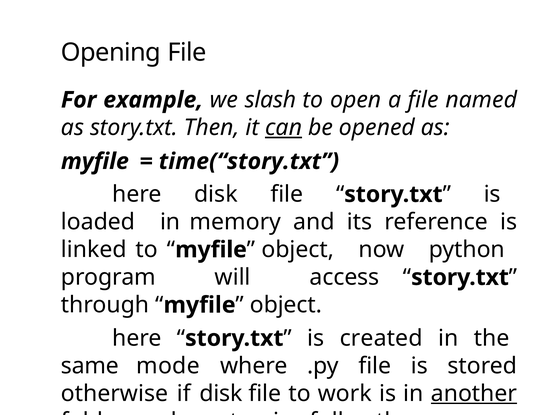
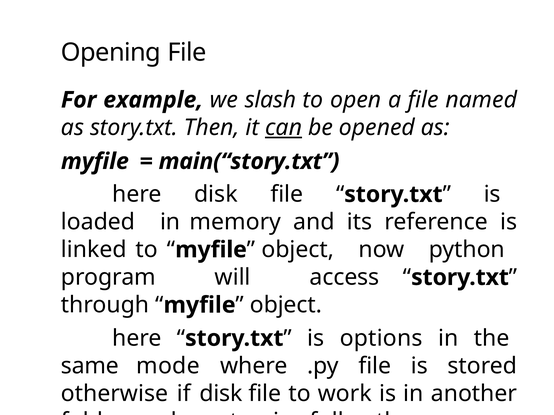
time(“story.txt: time(“story.txt -> main(“story.txt (249, 162)
created: created -> options (381, 339)
another underline: present -> none (474, 394)
